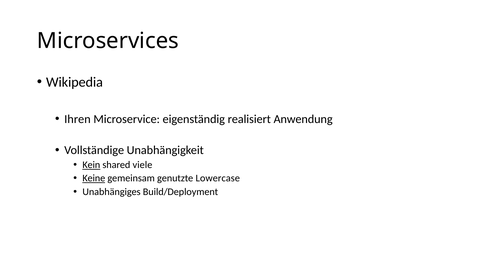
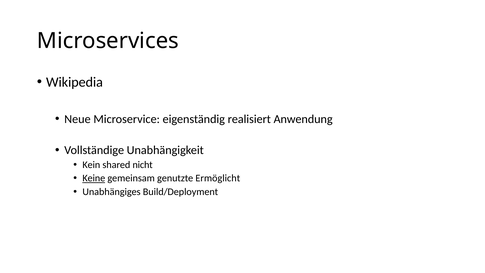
Ihren: Ihren -> Neue (77, 119)
Kein underline: present -> none (91, 165)
viele: viele -> nicht (143, 165)
Lowercase: Lowercase -> Ermöglicht (218, 178)
